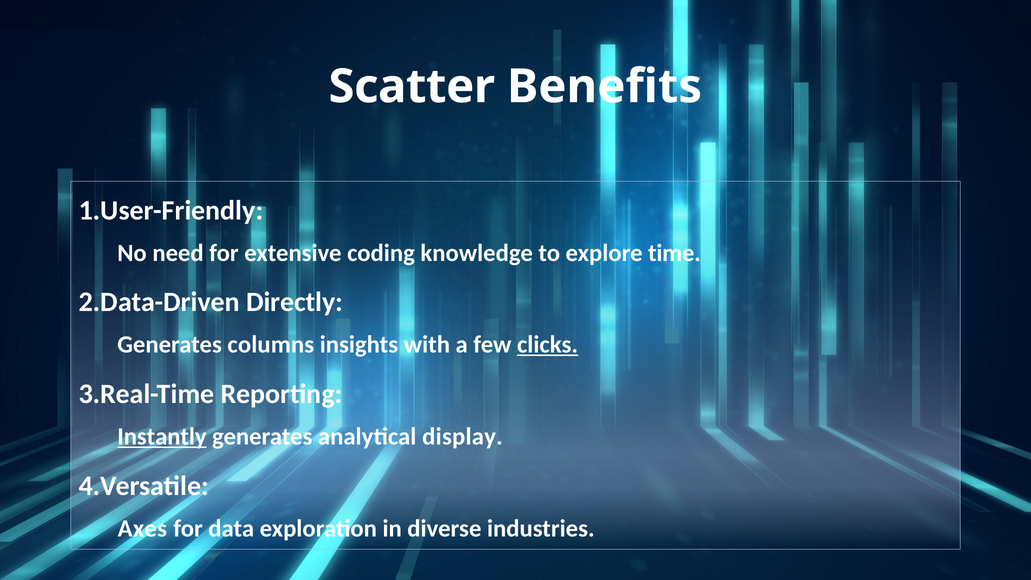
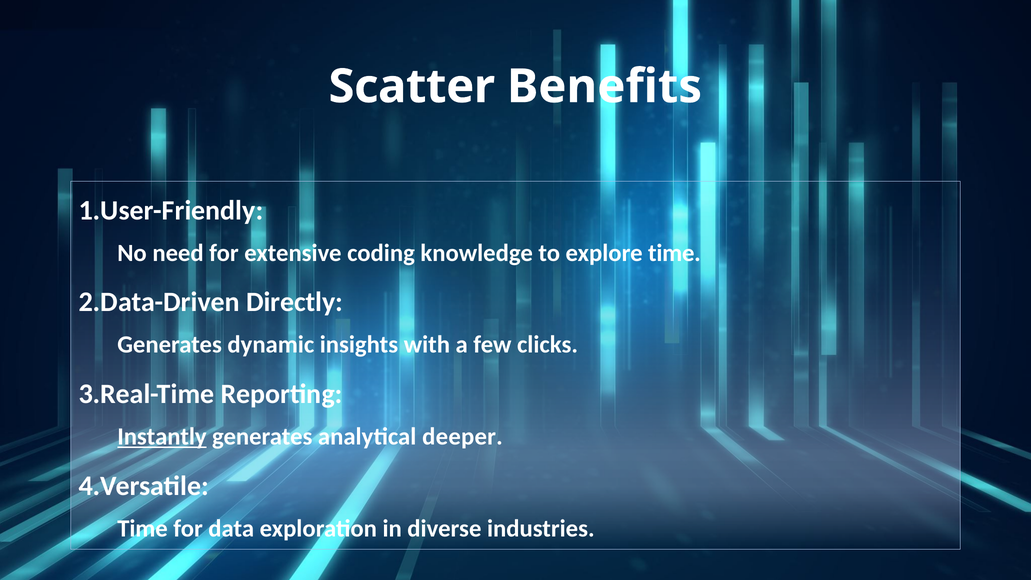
columns: columns -> dynamic (271, 345)
clicks underline: present -> none (548, 345)
display: display -> deeper (463, 437)
Axes: Axes -> Time (143, 528)
